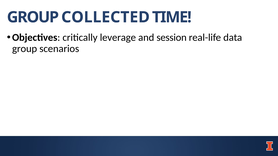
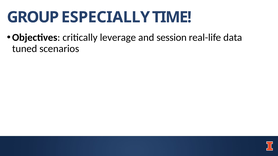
COLLECTED: COLLECTED -> ESPECIALLY (106, 17)
group: group -> tuned (25, 49)
